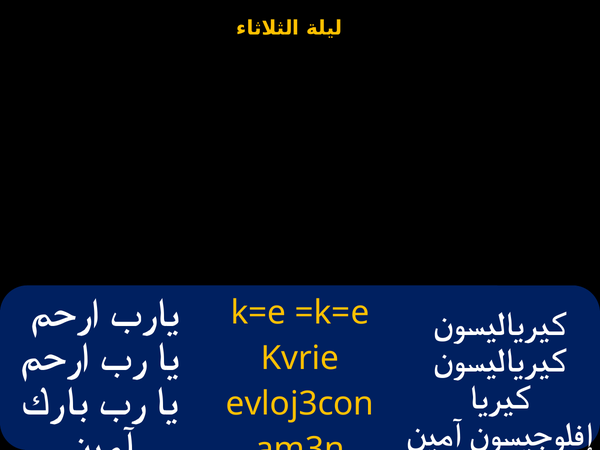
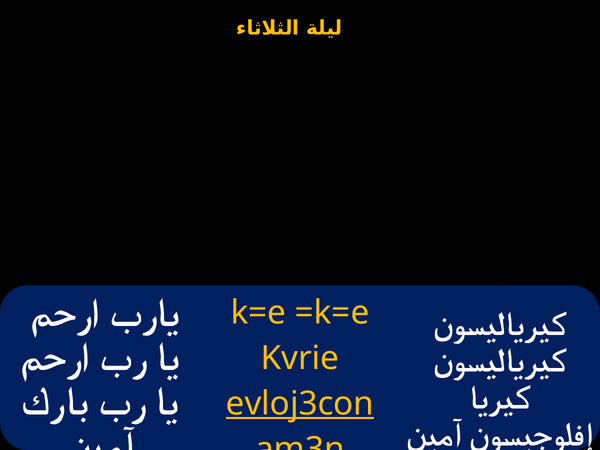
evloj3con underline: none -> present (300, 404)
